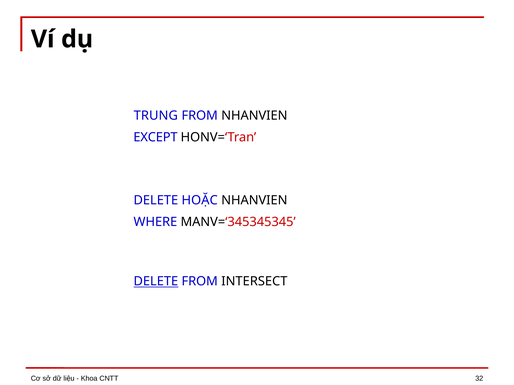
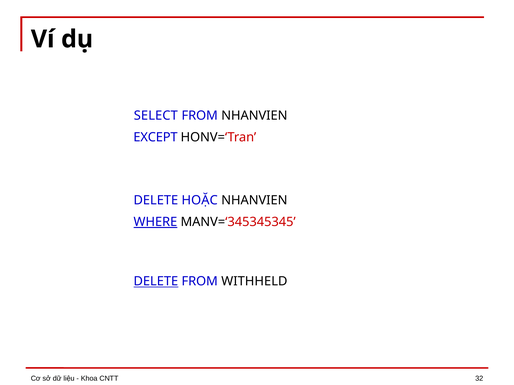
TRUNG: TRUNG -> SELECT (156, 116)
WHERE underline: none -> present (155, 222)
INTERSECT: INTERSECT -> WITHHELD (254, 282)
